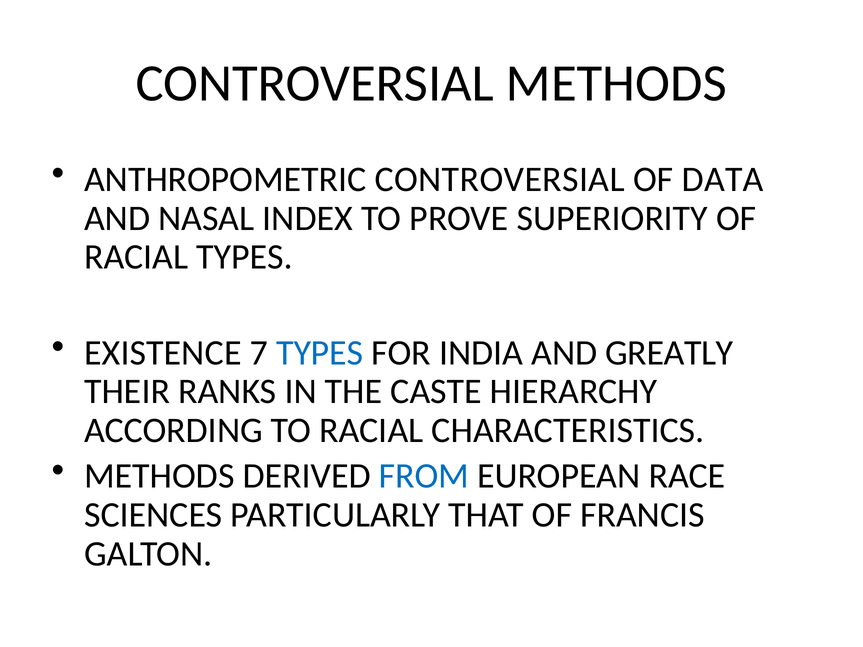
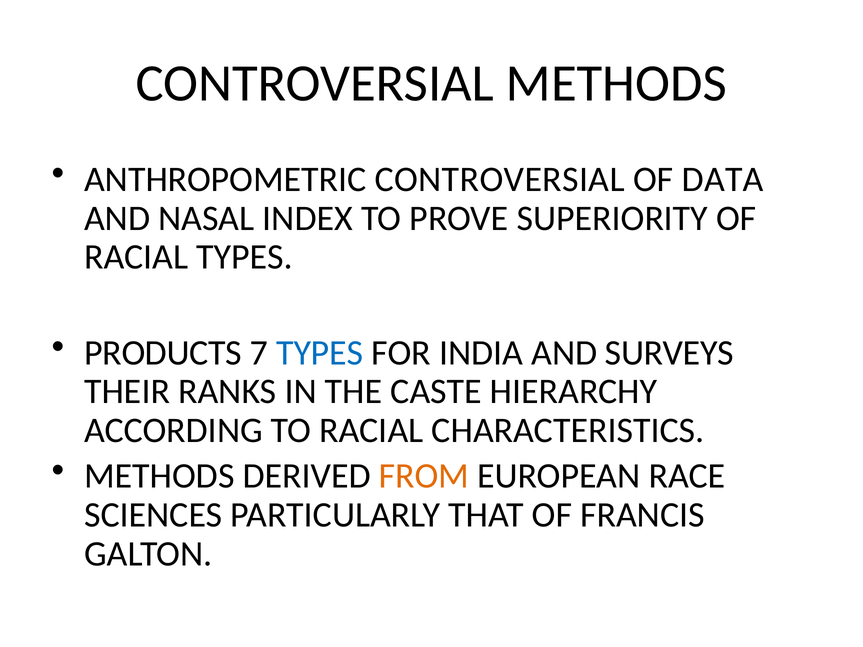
EXISTENCE: EXISTENCE -> PRODUCTS (163, 353)
GREATLY: GREATLY -> SURVEYS (669, 353)
FROM colour: blue -> orange (424, 476)
